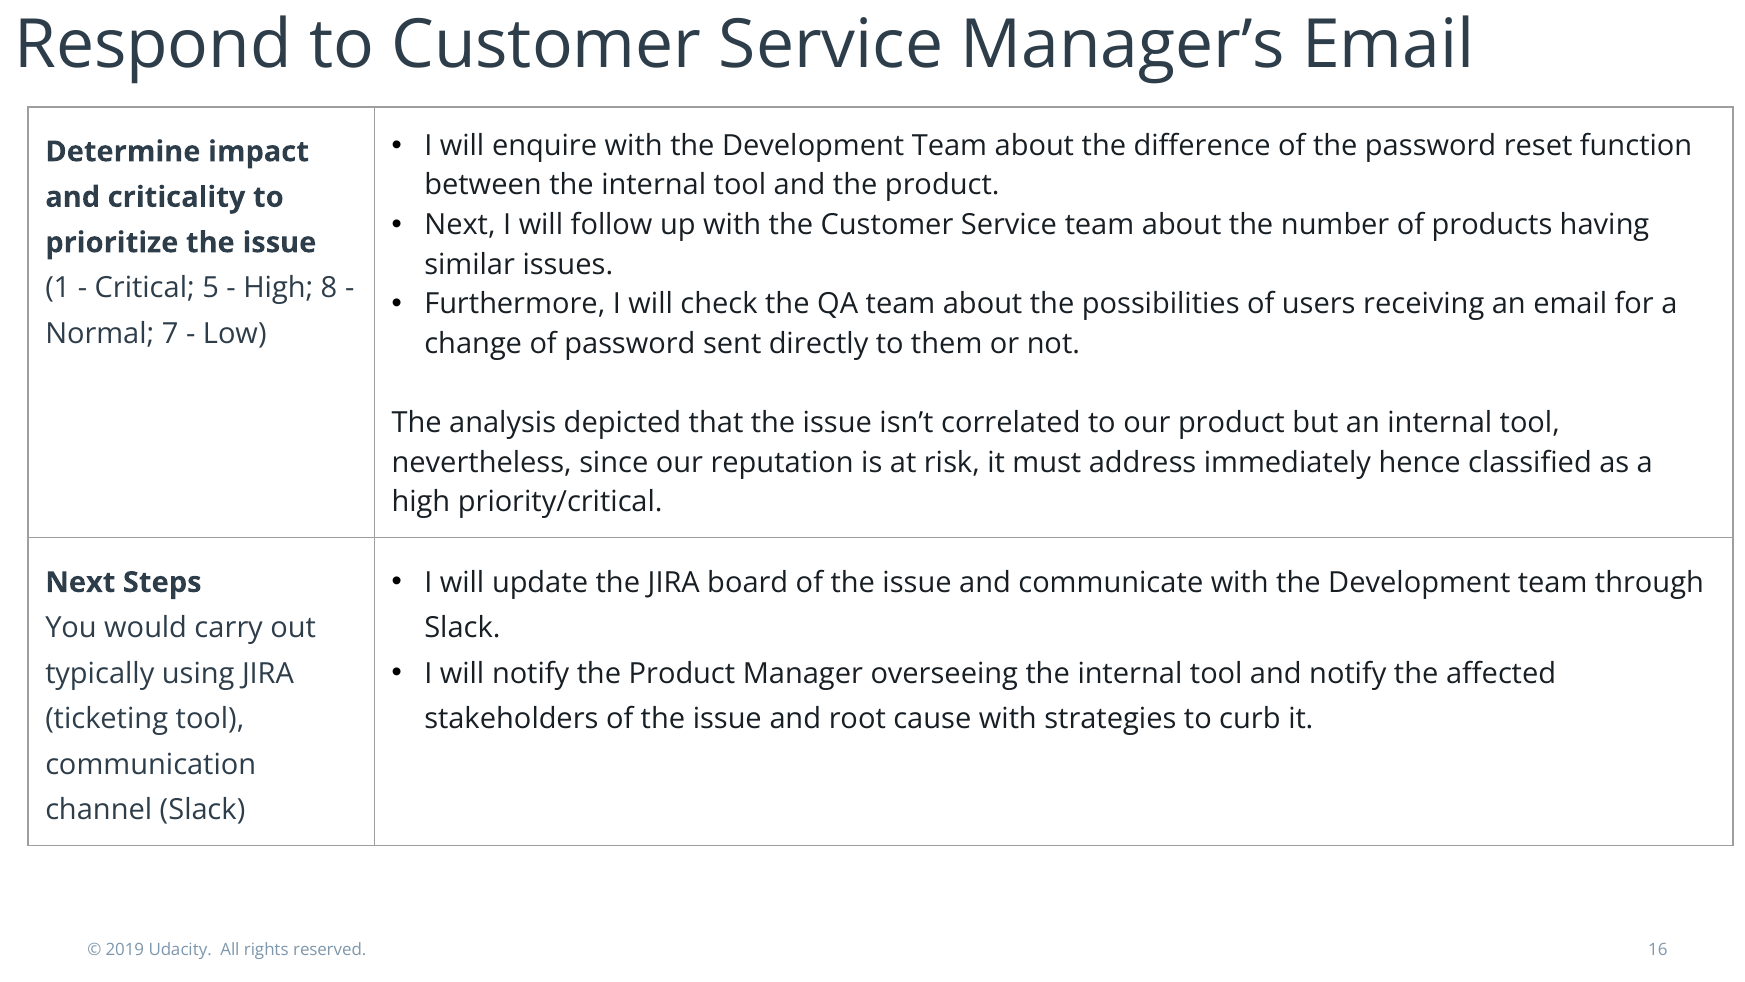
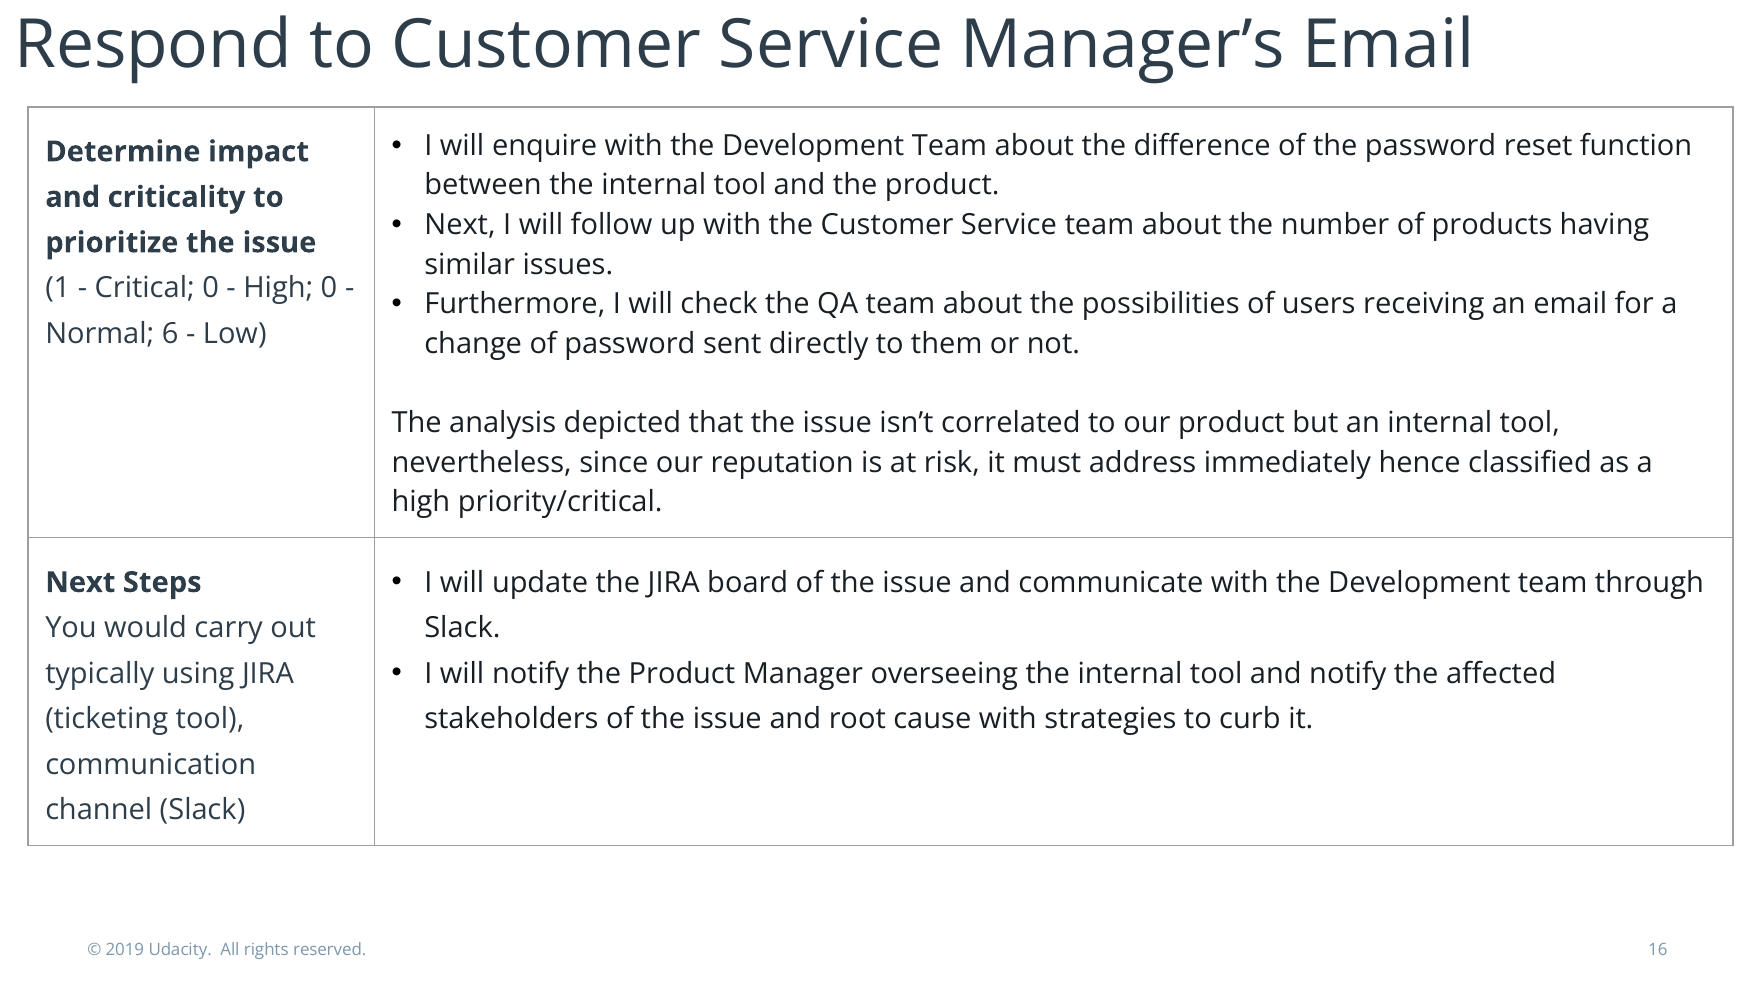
Critical 5: 5 -> 0 (211, 288)
High 8: 8 -> 0 (329, 288)
7: 7 -> 6 (170, 334)
